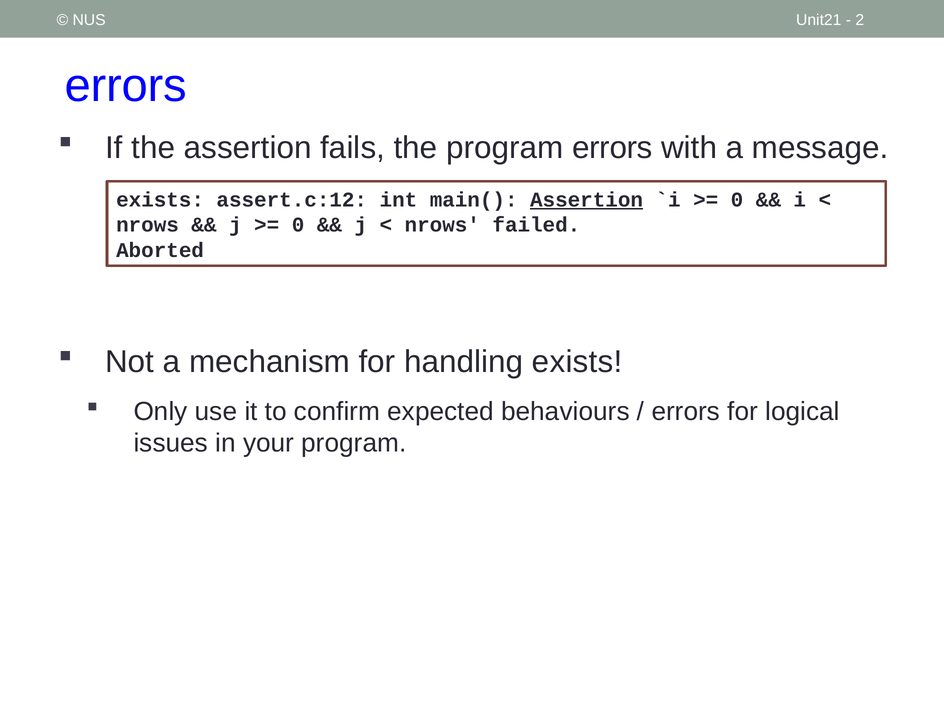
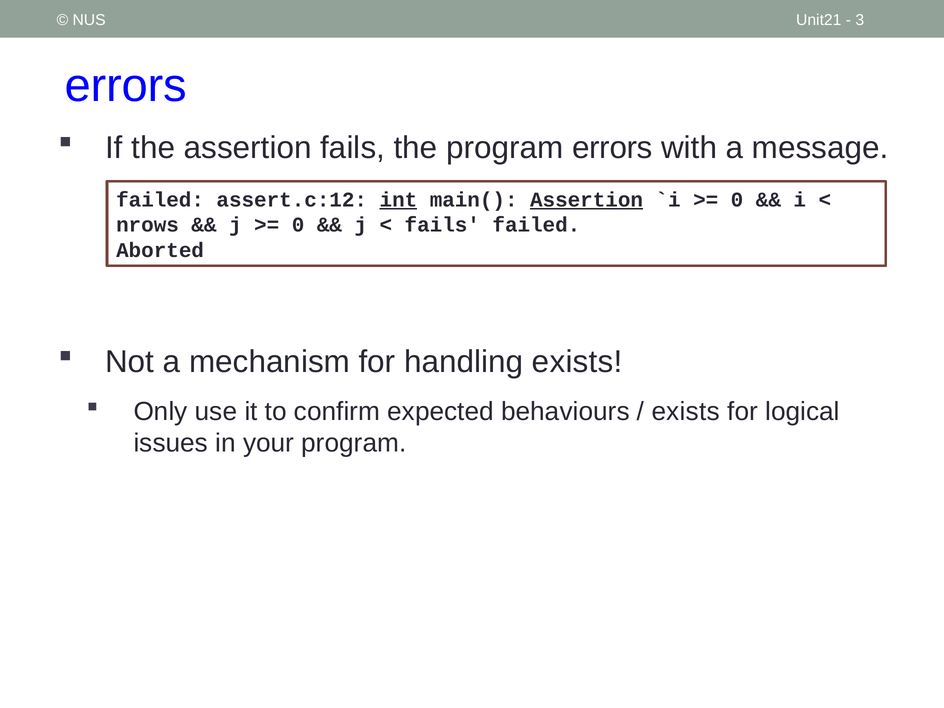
2: 2 -> 3 (860, 20)
exists: exists -> failed (160, 200)
int underline: none -> present (398, 200)
nrows: nrows -> fails (442, 225)
errors: errors -> exists (686, 412)
